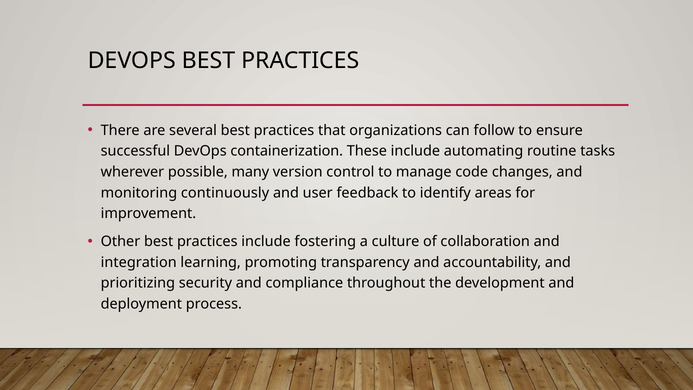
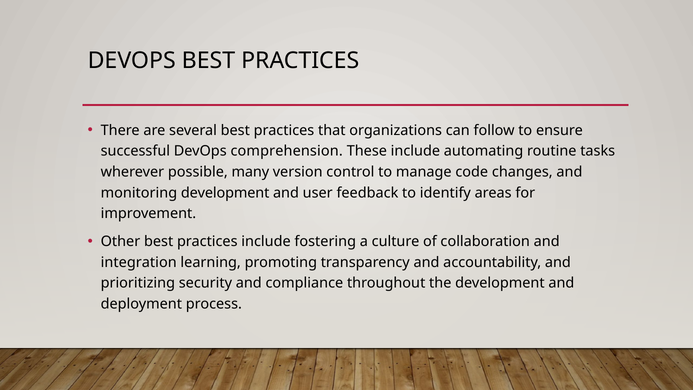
containerization: containerization -> comprehension (287, 151)
monitoring continuously: continuously -> development (225, 193)
